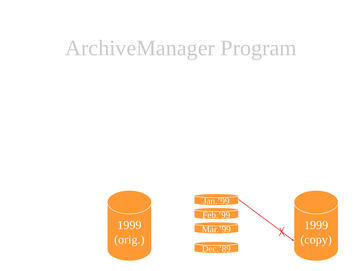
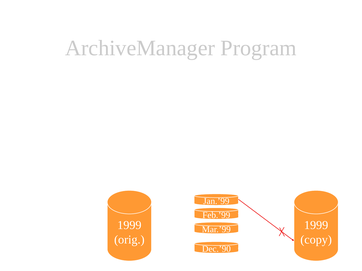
Dec.’89: Dec.’89 -> Dec.’90 (216, 249)
